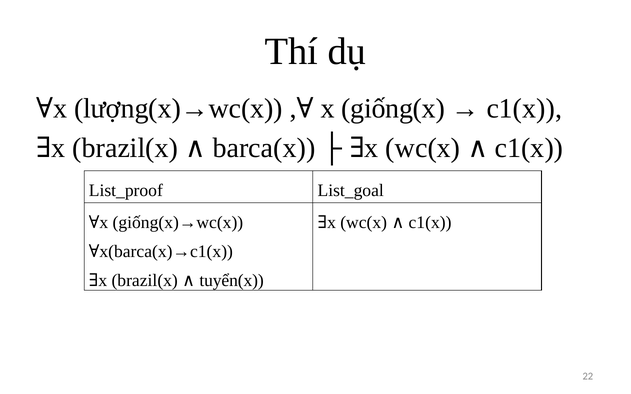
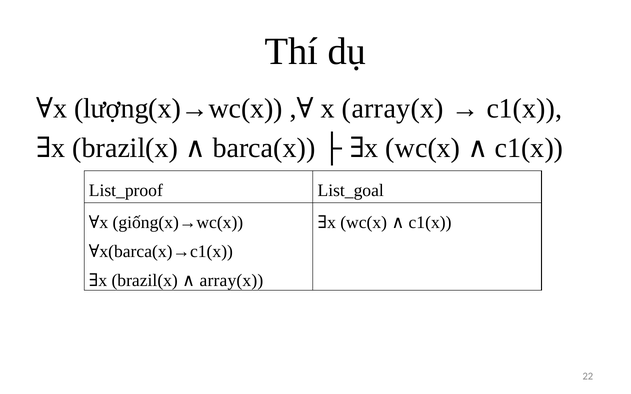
x giống(x: giống(x -> array(x (393, 109)
brazil(x tuyển(x: tuyển(x -> array(x (231, 281)
